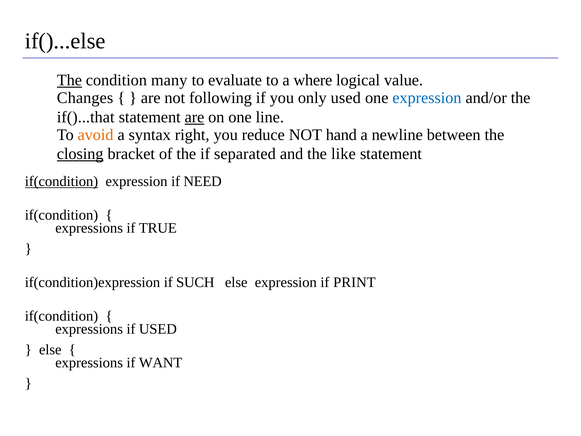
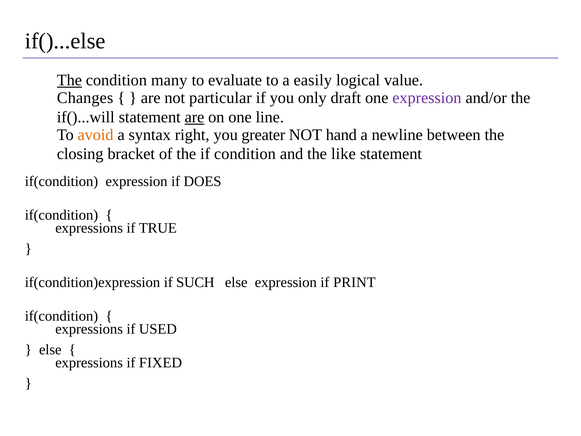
where: where -> easily (313, 80)
following: following -> particular (220, 98)
only used: used -> draft (346, 98)
expression colour: blue -> purple (427, 98)
if()...that: if()...that -> if()...will (86, 117)
reduce: reduce -> greater (263, 135)
closing underline: present -> none (80, 154)
if separated: separated -> condition (245, 154)
if(condition underline: present -> none (61, 181)
NEED: NEED -> DOES (203, 181)
WANT: WANT -> FIXED (161, 363)
